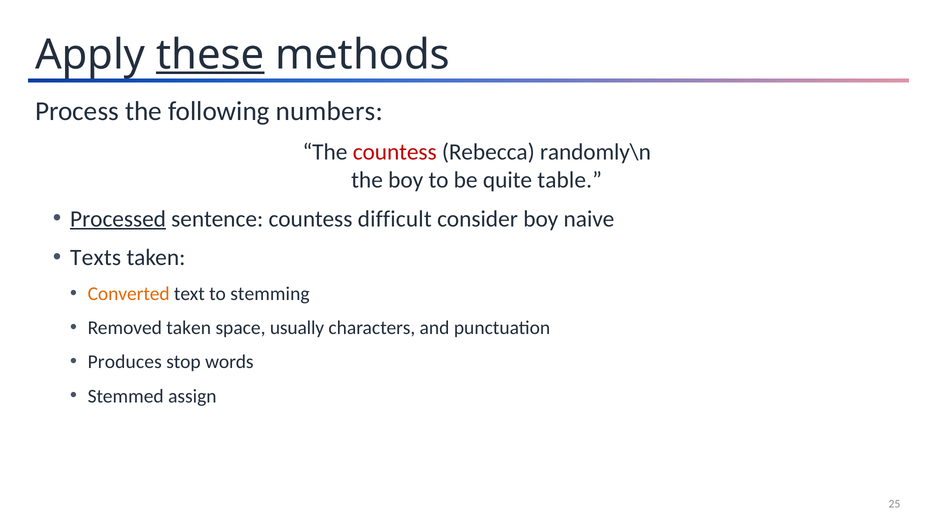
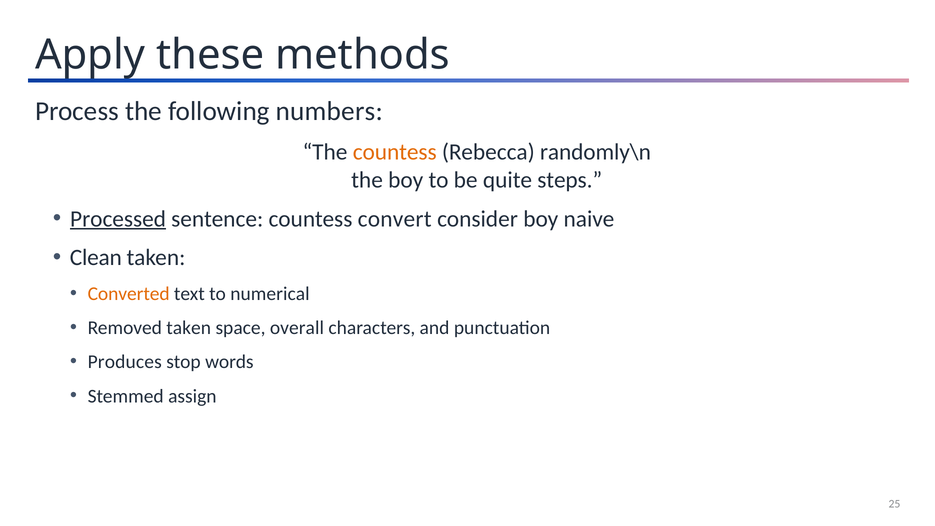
these underline: present -> none (210, 55)
countess colour: red -> orange (395, 152)
table: table -> steps (570, 180)
difficult: difficult -> convert (395, 219)
Texts: Texts -> Clean (96, 258)
stemming: stemming -> numerical (270, 294)
usually: usually -> overall (297, 328)
